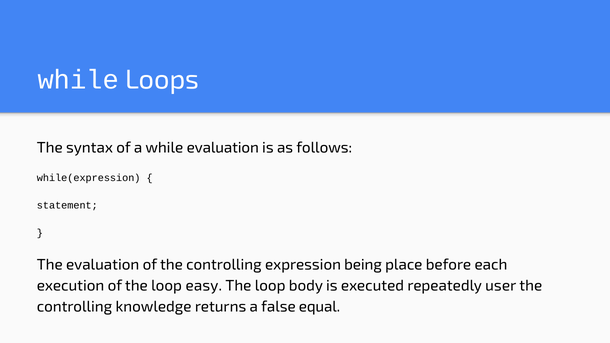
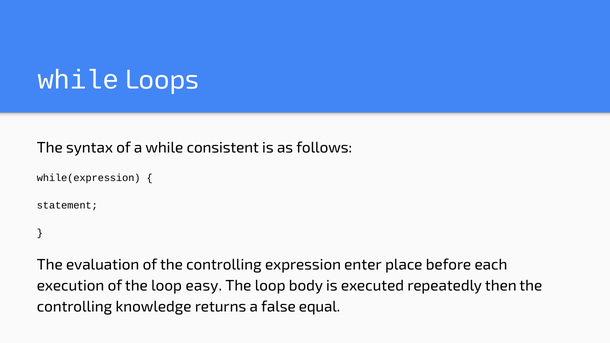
while evaluation: evaluation -> consistent (223, 148)
being: being -> enter (363, 265)
user: user -> then (501, 286)
